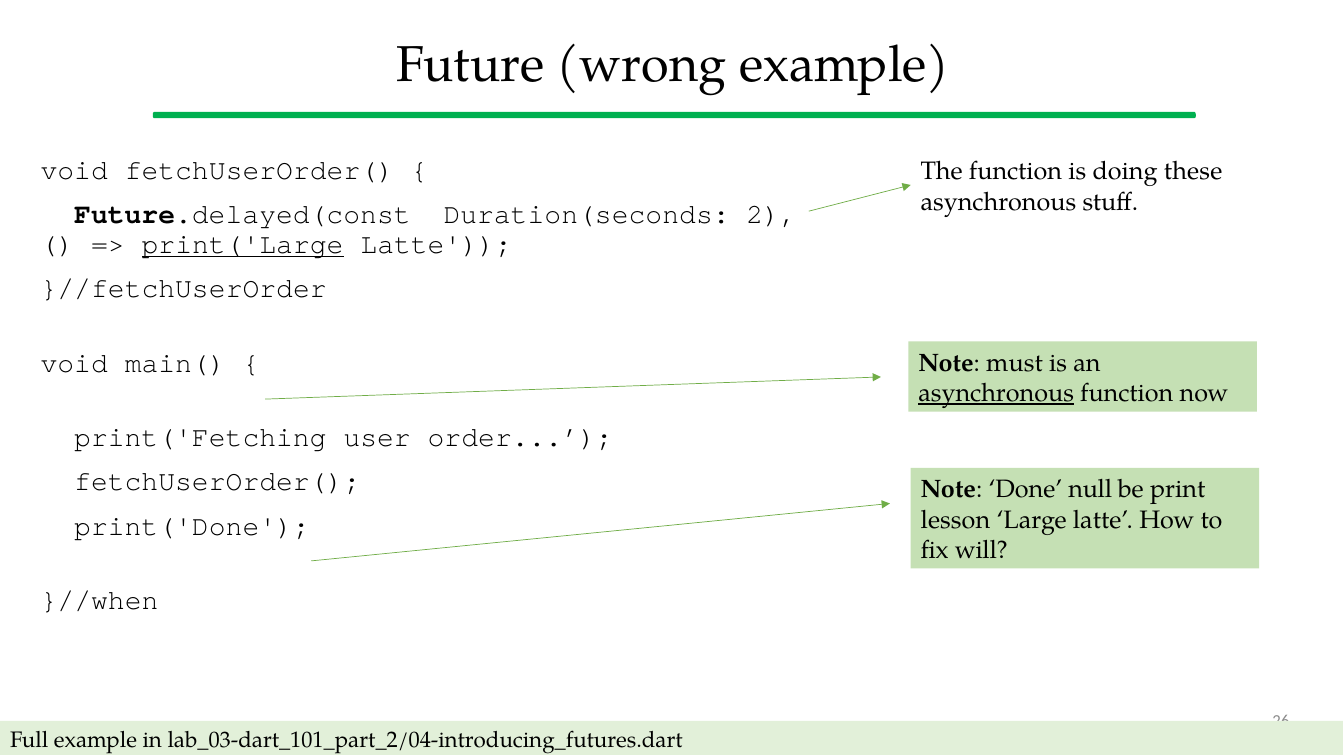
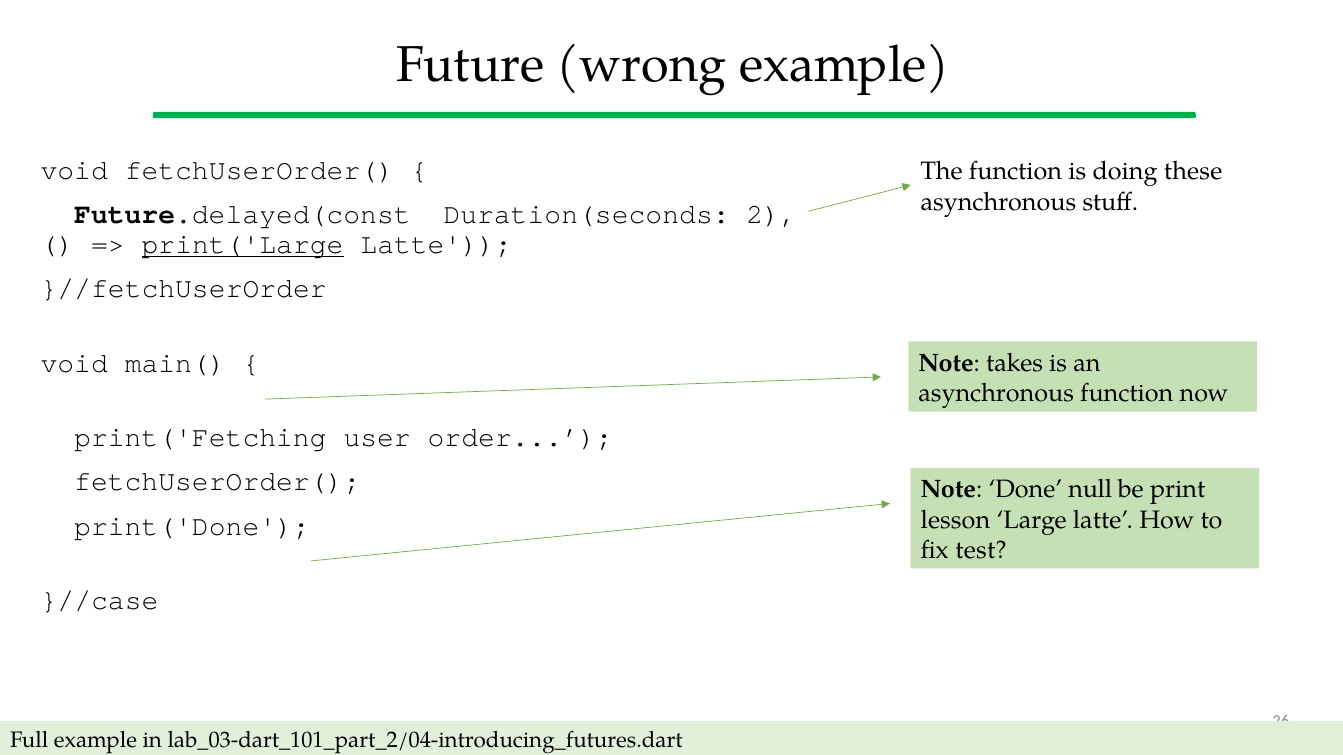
must: must -> takes (1015, 363)
asynchronous underline: present -> none (996, 394)
will: will -> test (981, 550)
}//when: }//when -> }//case (100, 601)
